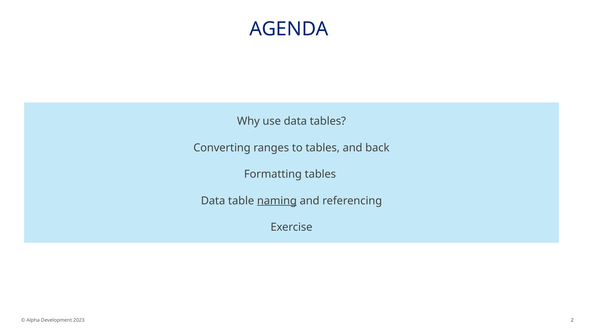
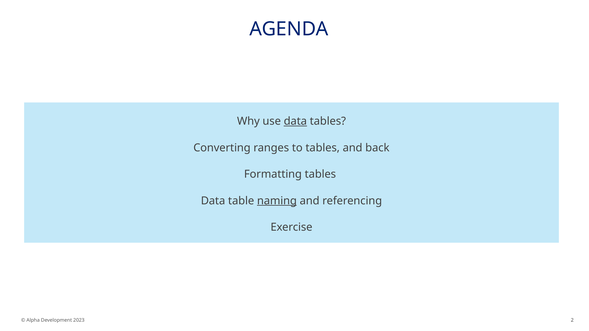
data underline: none -> present (295, 121)
